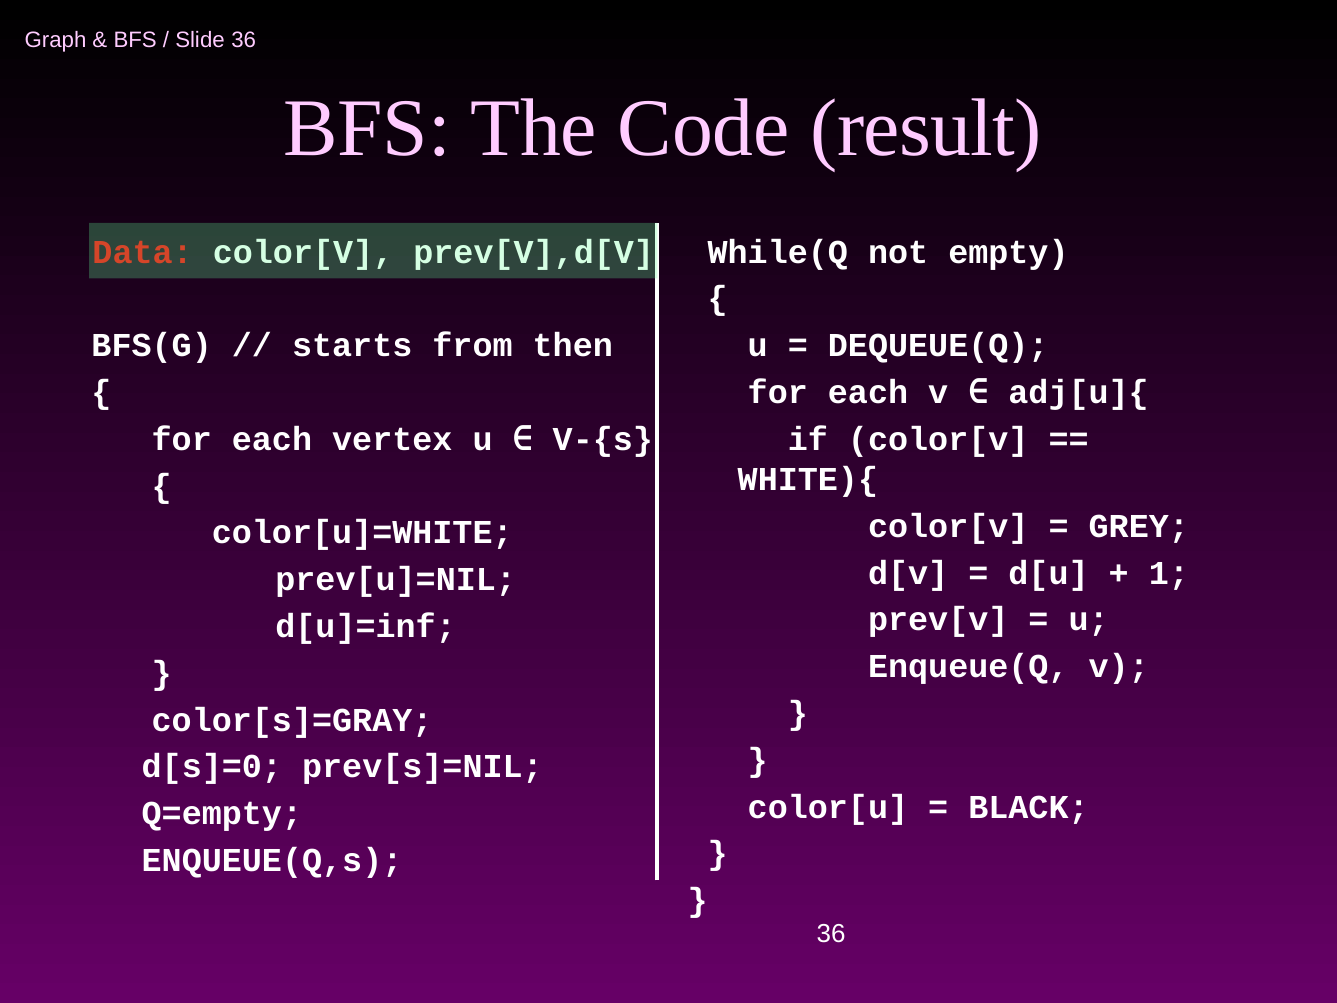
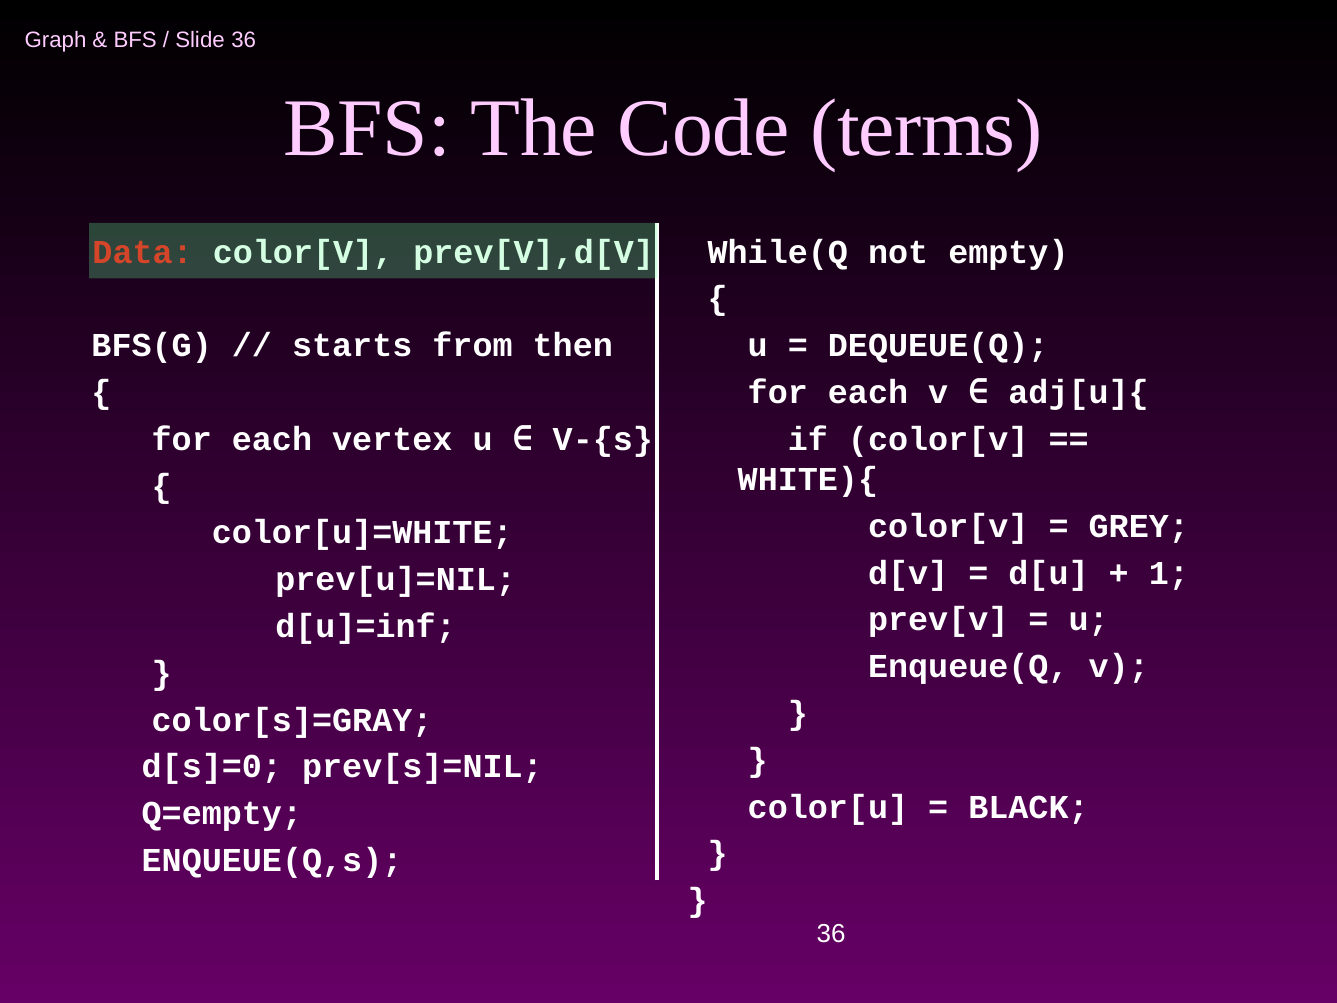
result: result -> terms (926, 128)
